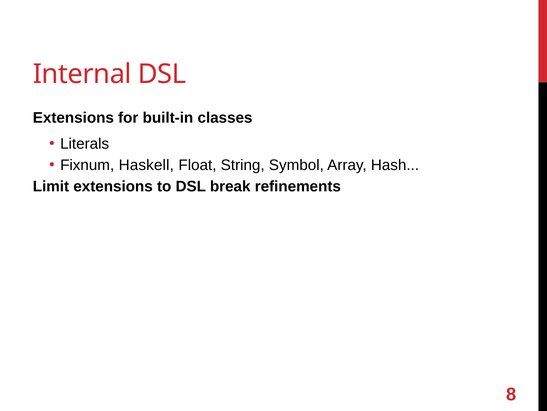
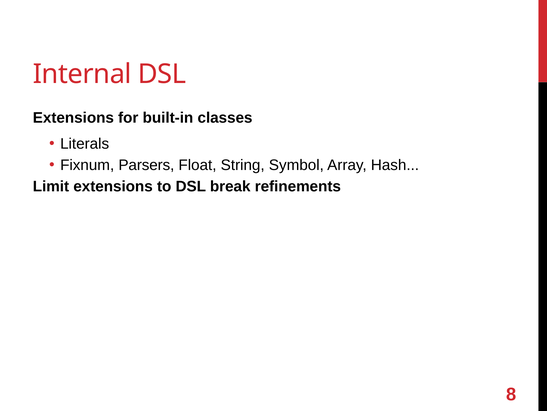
Haskell: Haskell -> Parsers (146, 165)
